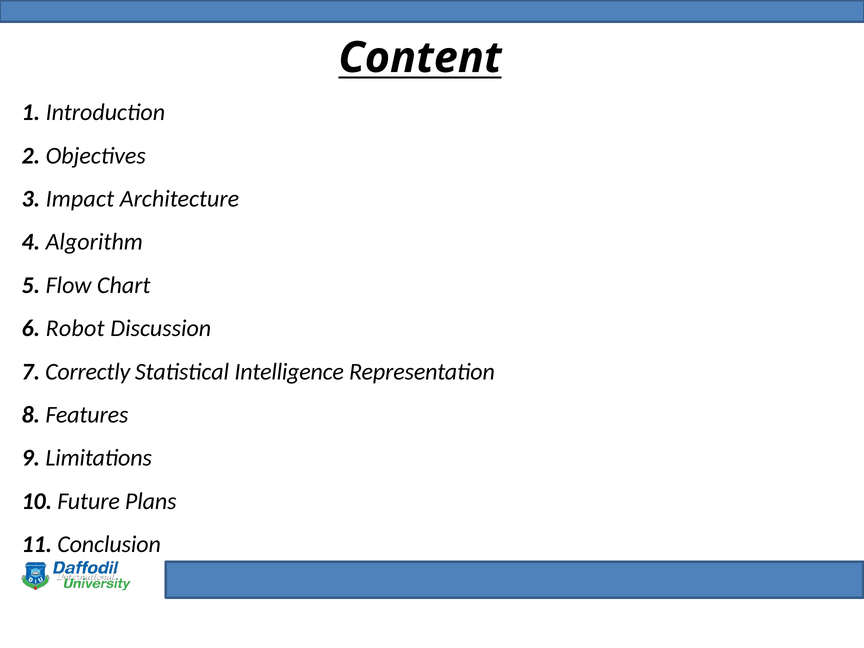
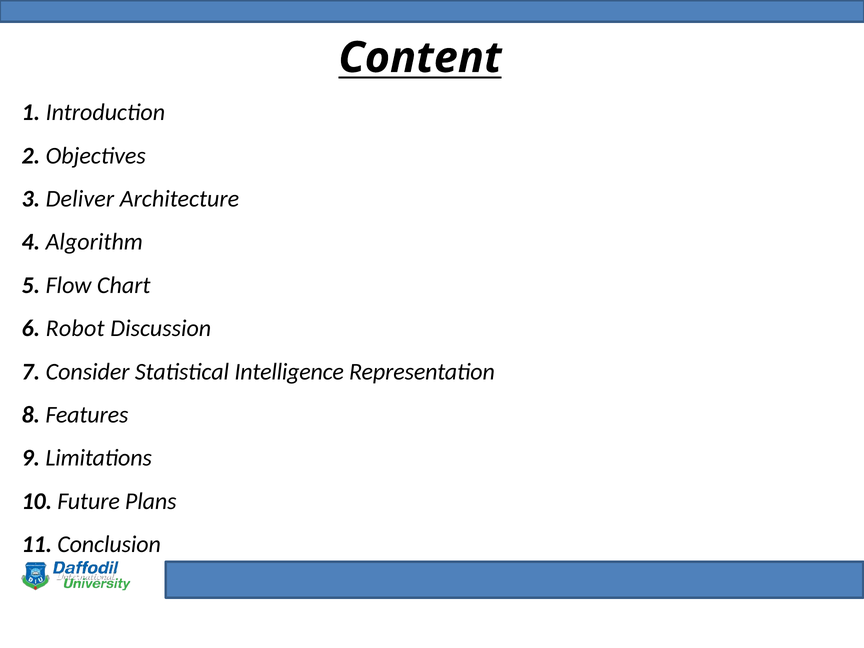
Impact: Impact -> Deliver (80, 199)
Correctly: Correctly -> Consider (88, 372)
